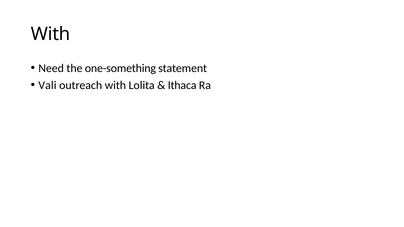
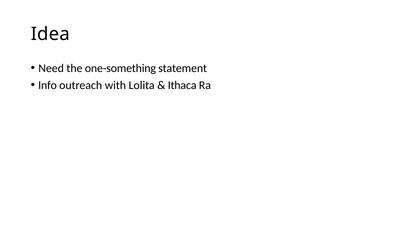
With: With -> Idea (50, 34)
Vali: Vali -> Info (48, 85)
